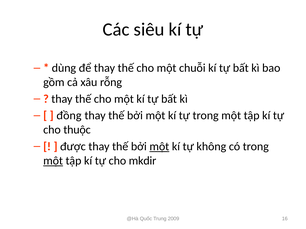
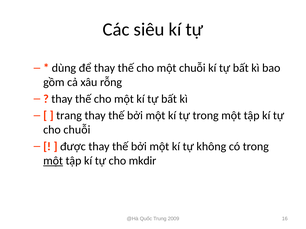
đồng: đồng -> trang (69, 116)
cho thuộc: thuộc -> chuỗi (77, 130)
một underline: present -> none (159, 147)
